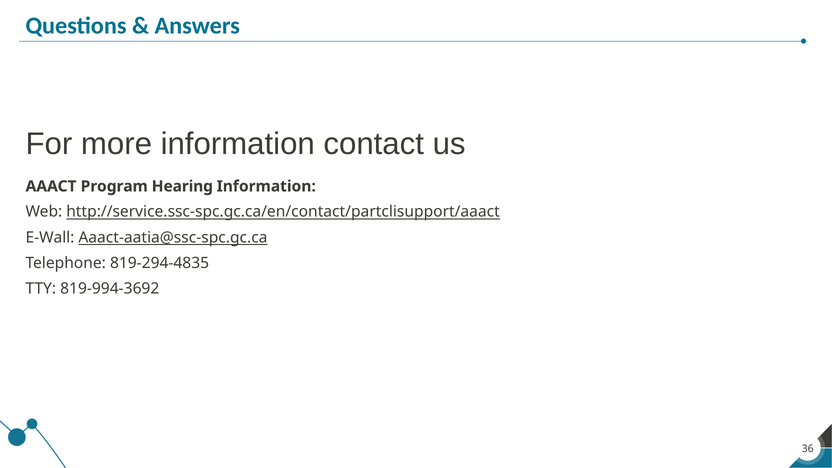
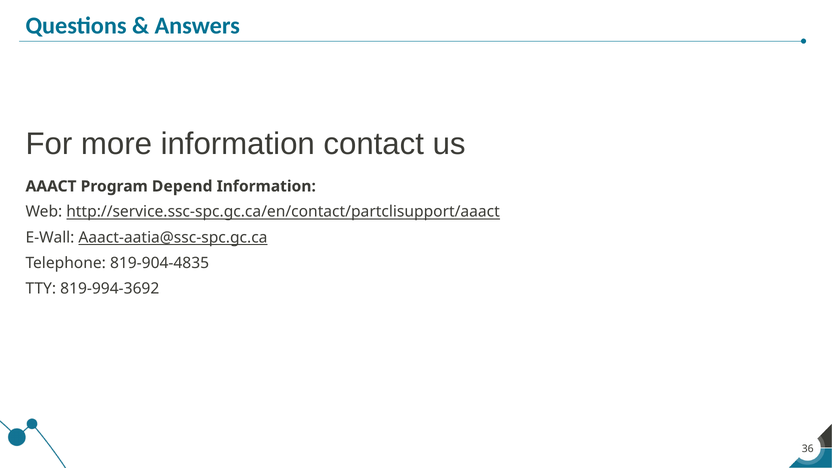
Hearing: Hearing -> Depend (182, 186)
819-294-4835: 819-294-4835 -> 819-904-4835 (160, 263)
